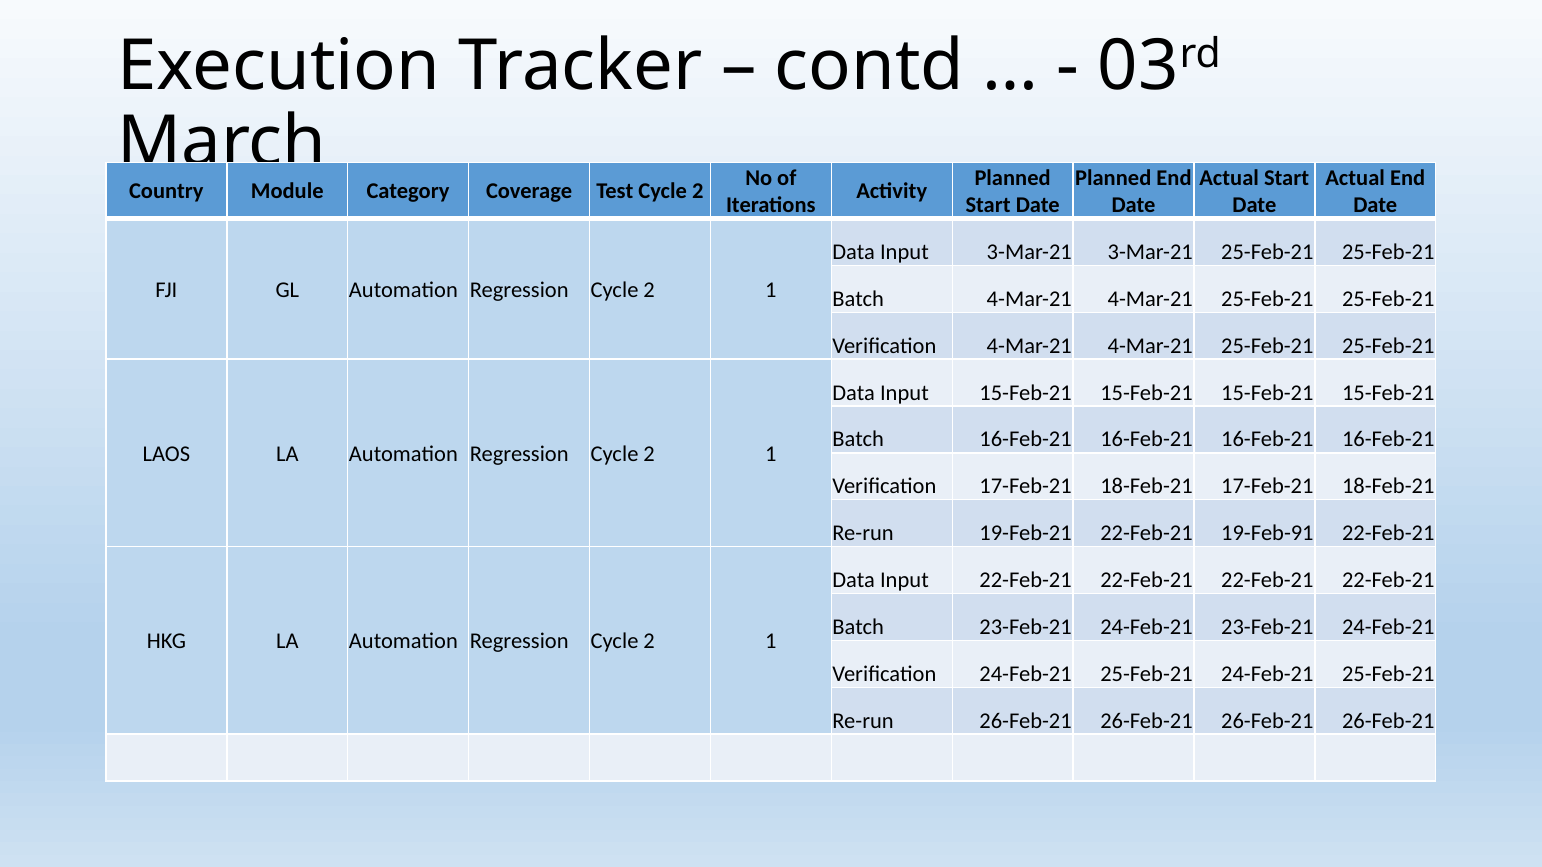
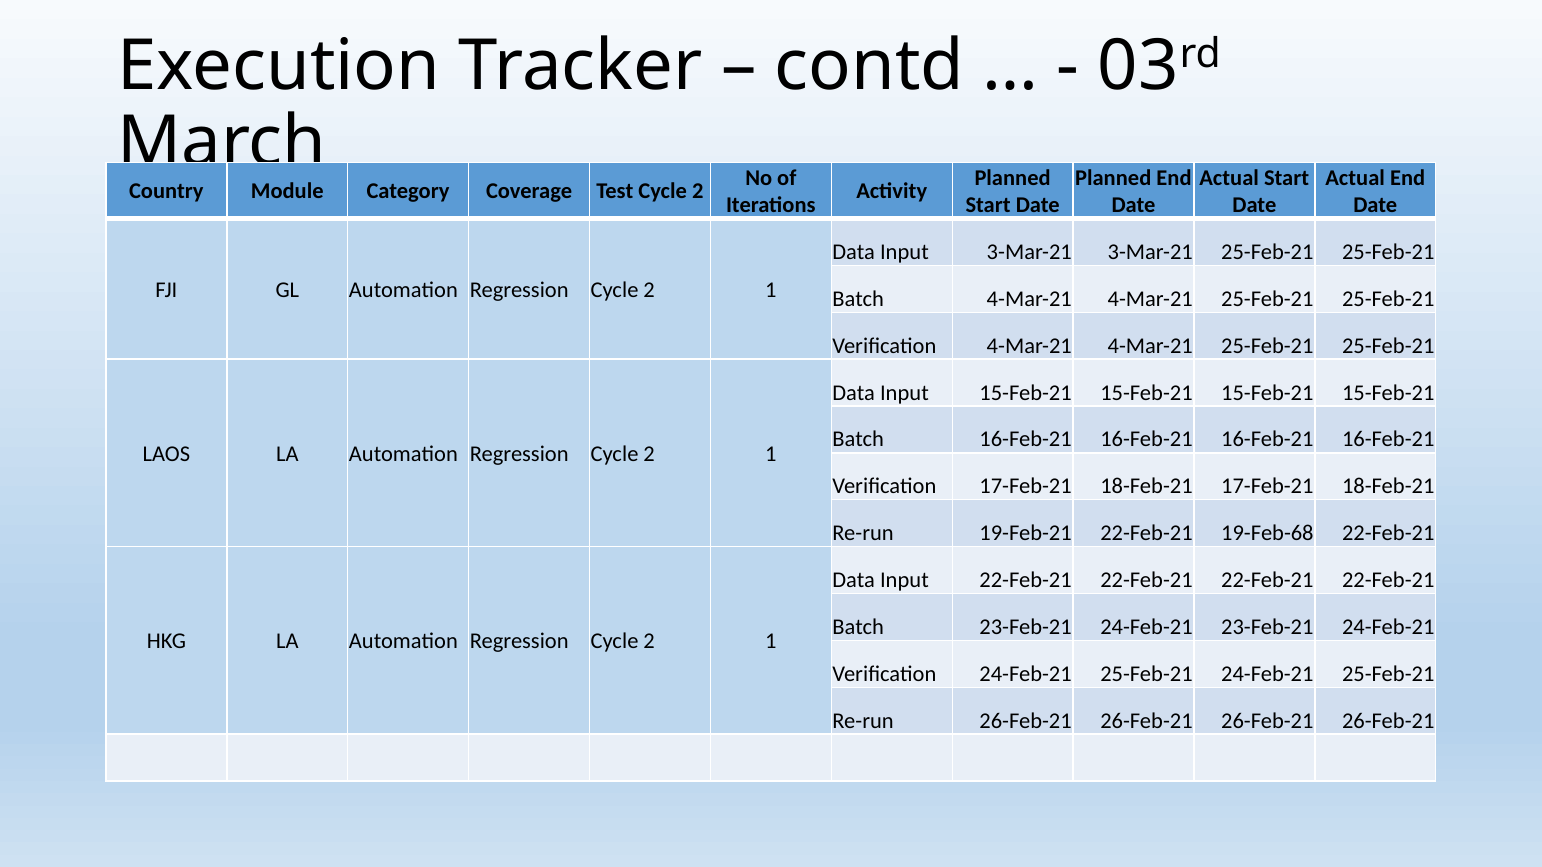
19-Feb-91: 19-Feb-91 -> 19-Feb-68 (1267, 533)
